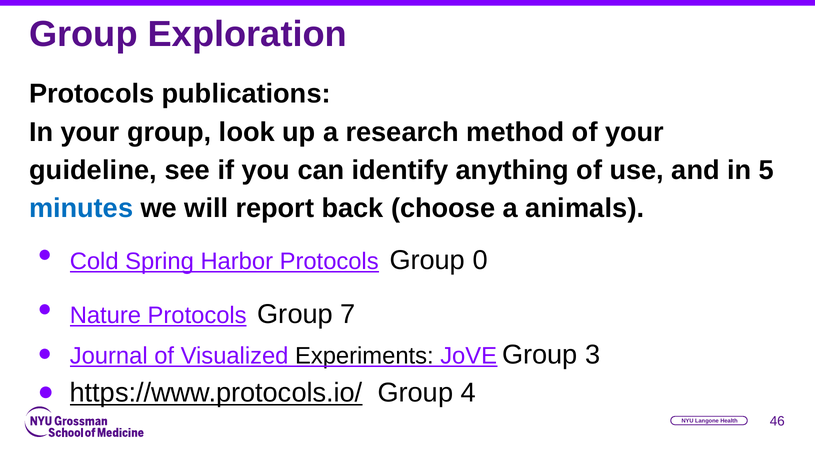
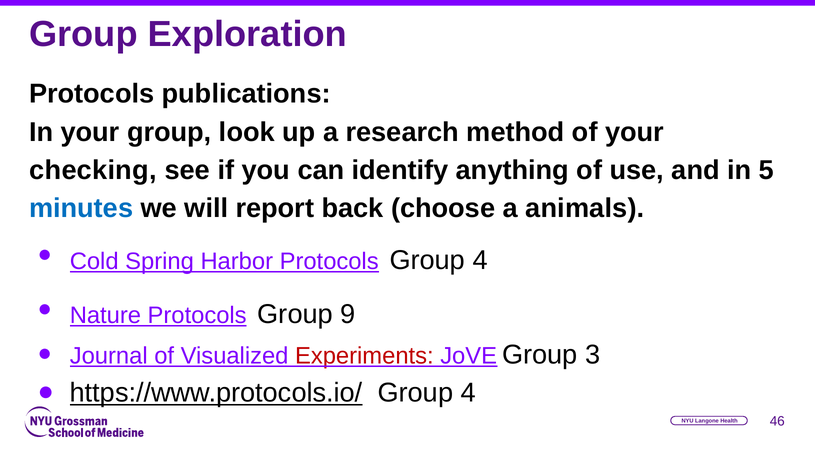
guideline: guideline -> checking (93, 170)
Protocols Group 0: 0 -> 4 (480, 260)
7: 7 -> 9 (348, 314)
Experiments colour: black -> red (364, 355)
